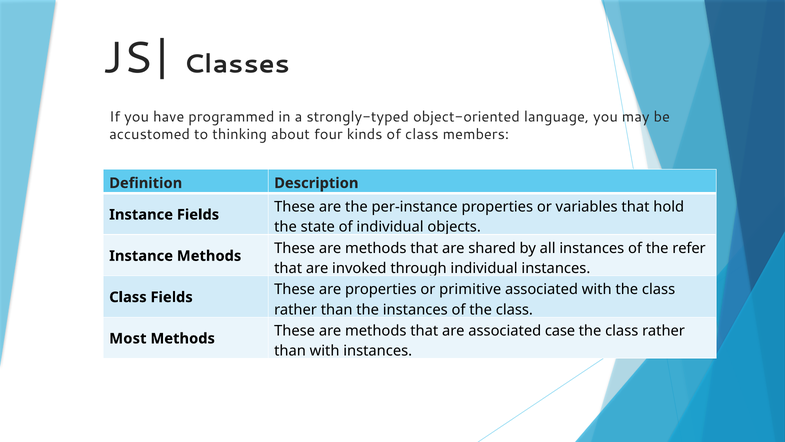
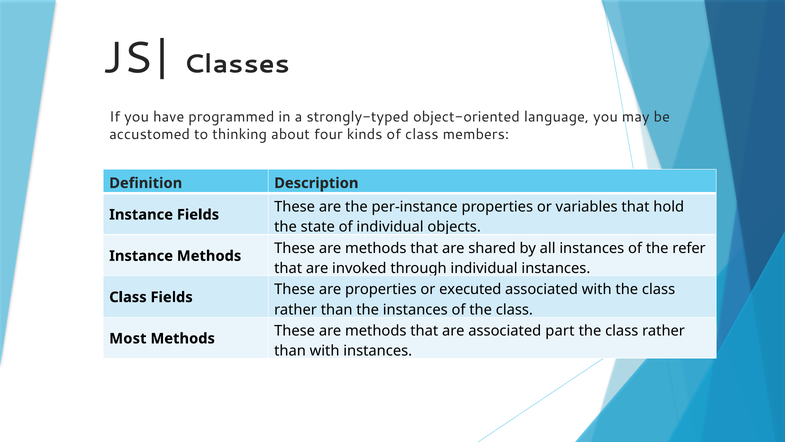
primitive: primitive -> executed (470, 289)
case: case -> part (560, 331)
